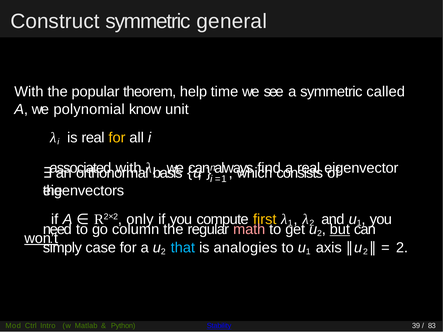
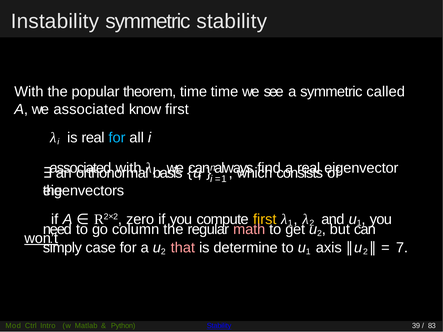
Construct: Construct -> Instability (55, 21)
symmetric general: general -> stability (232, 21)
theorem help: help -> time (194, 92)
we polynomial: polynomial -> associated (89, 109)
know unit: unit -> first (177, 109)
for colour: yellow -> light blue (117, 138)
only: only -> zero (140, 220)
but underline: present -> none (340, 230)
that colour: light blue -> pink (183, 248)
analogies: analogies -> determine (246, 248)
2: 2 -> 7 (402, 248)
